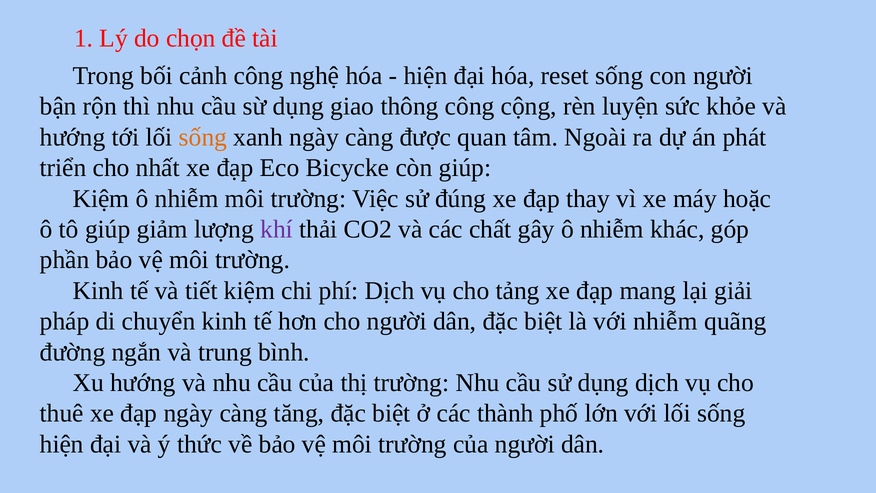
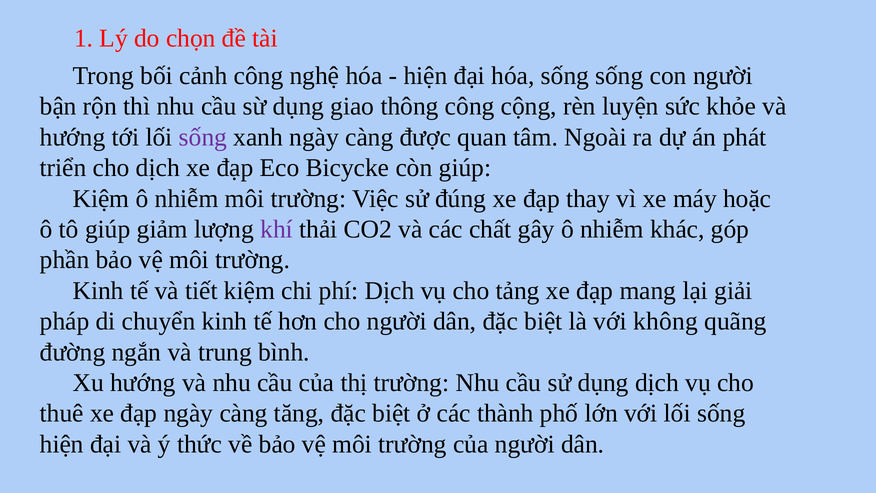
hóa reset: reset -> sống (565, 76)
sống colour: orange -> purple (203, 137)
cho nhất: nhất -> dịch (158, 168)
với nhiễm: nhiễm -> không (666, 321)
